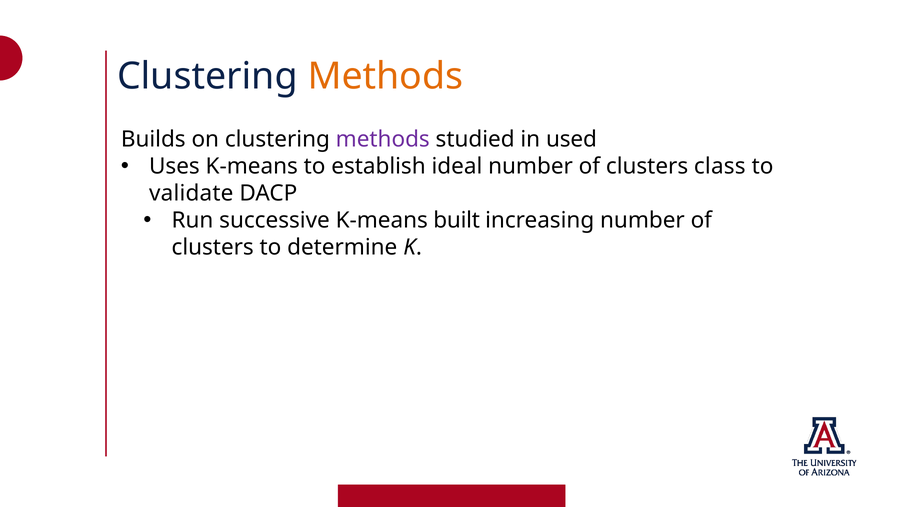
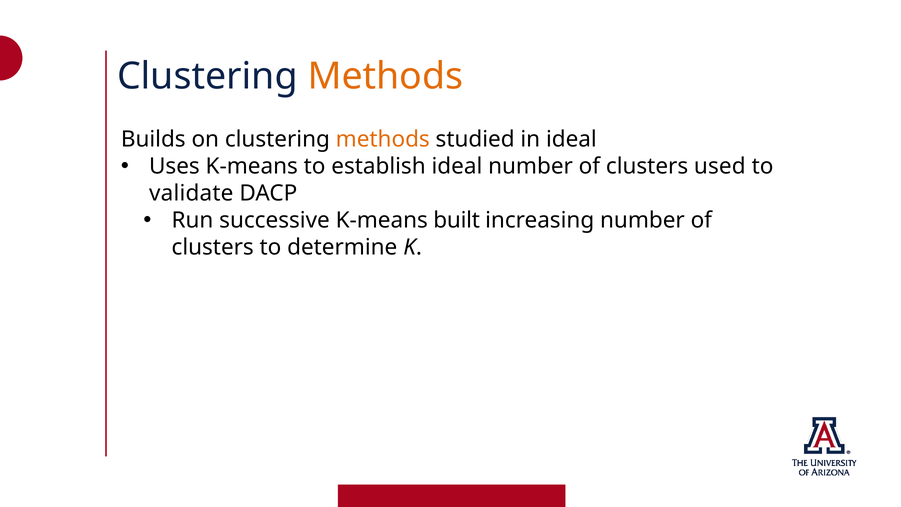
methods colour: purple -> orange (383, 139)
in used: used -> ideal (571, 139)
class: class -> used (720, 166)
